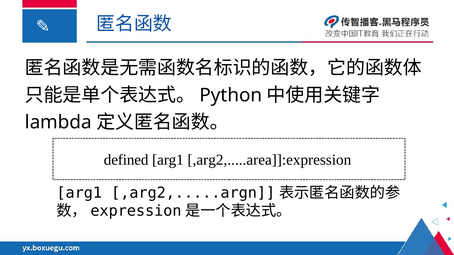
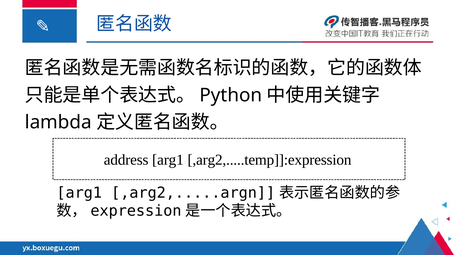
defined: defined -> address (126, 160)
,arg2,.....area]]:expression: ,arg2,.....area]]:expression -> ,arg2,.....temp]]:expression (269, 160)
